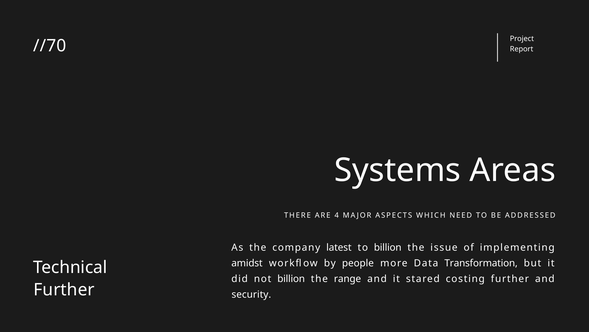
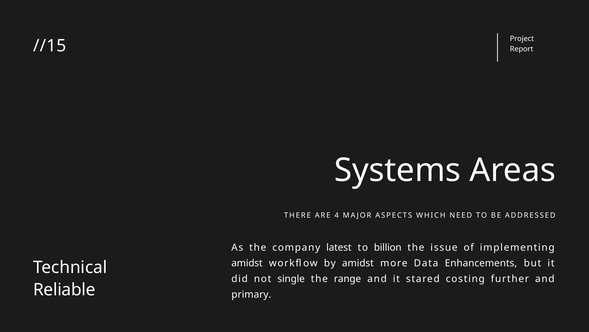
//70: //70 -> //15 (50, 46)
by people: people -> amidst (358, 263)
Transformation: Transformation -> Enhancements (481, 263)
not billion: billion -> single (291, 278)
Further: Further -> Reliable (64, 289)
security: security -> primary (251, 294)
